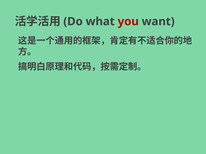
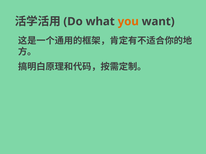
you colour: red -> orange (128, 22)
